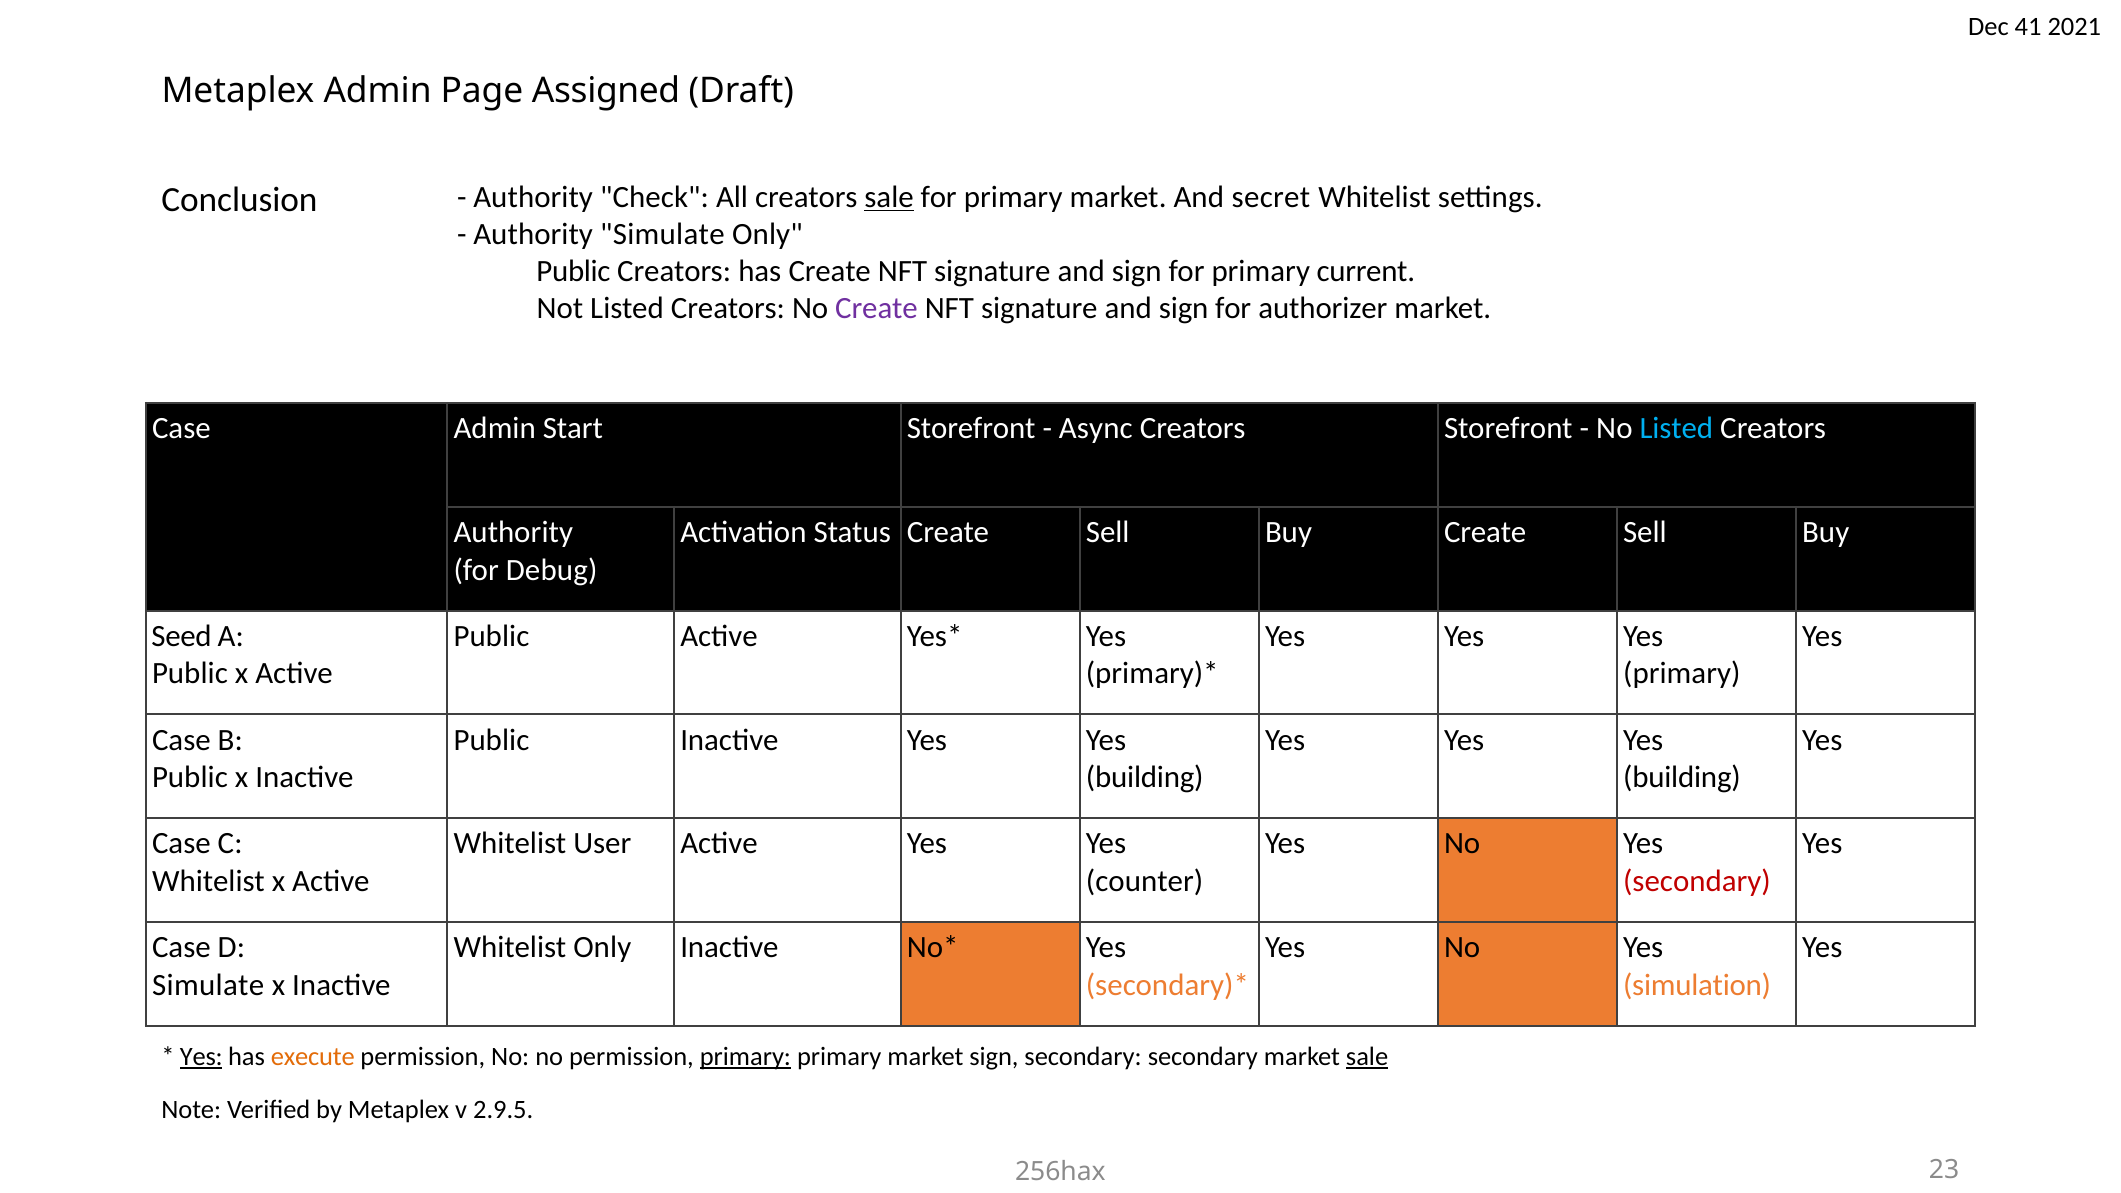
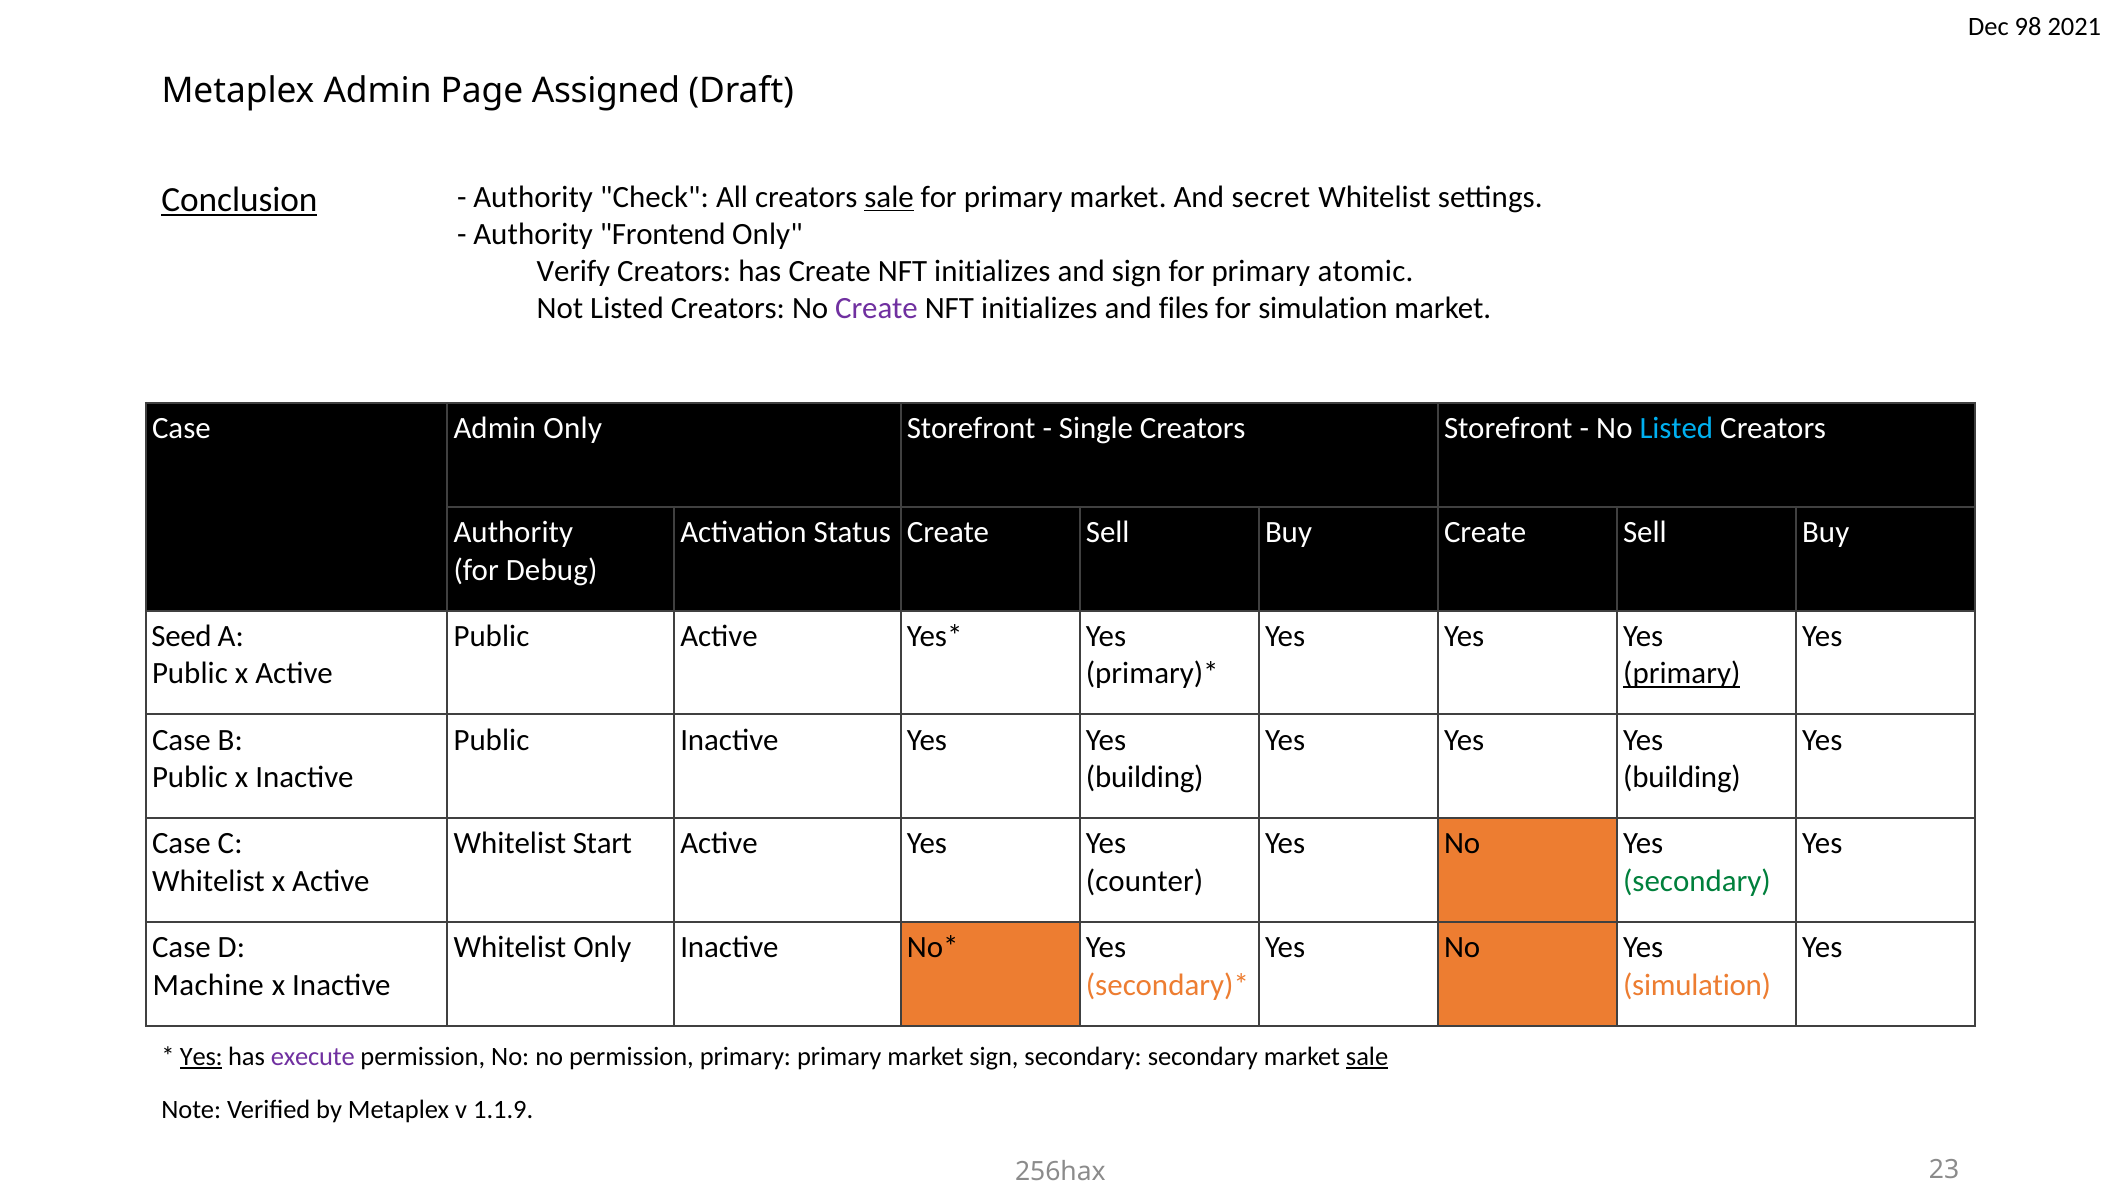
41: 41 -> 98 (2028, 27)
Conclusion underline: none -> present (239, 200)
Authority Simulate: Simulate -> Frontend (663, 234)
Public: Public -> Verify (573, 272)
has Create NFT signature: signature -> initializes (992, 272)
current: current -> atomic (1366, 272)
signature: signature -> initializes (1039, 309)
sign: sign -> files (1184, 309)
for authorizer: authorizer -> simulation (1323, 309)
Admin Start: Start -> Only (573, 428)
Async: Async -> Single (1096, 428)
primary underline: none -> present (1682, 674)
User: User -> Start (602, 844)
secondary colour: red -> green (1697, 881)
Simulate: Simulate -> Machine (208, 985)
execute colour: orange -> purple (313, 1056)
primary underline: present -> none (745, 1056)
2.9.5: 2.9.5 -> 1.1.9 (503, 1110)
